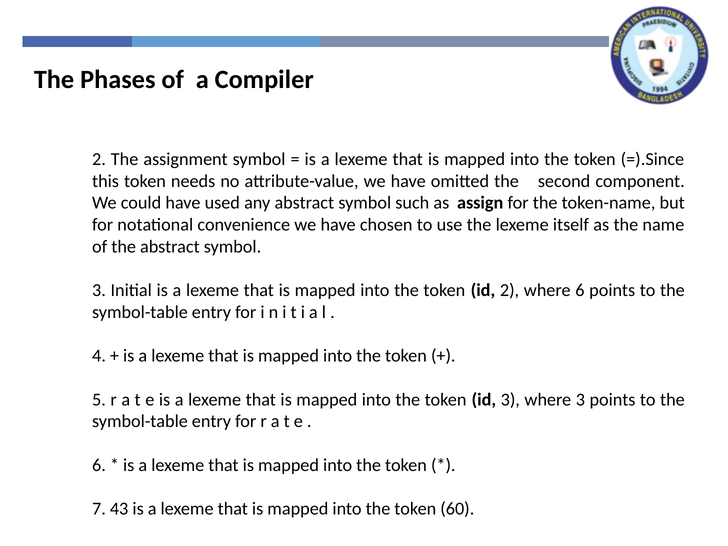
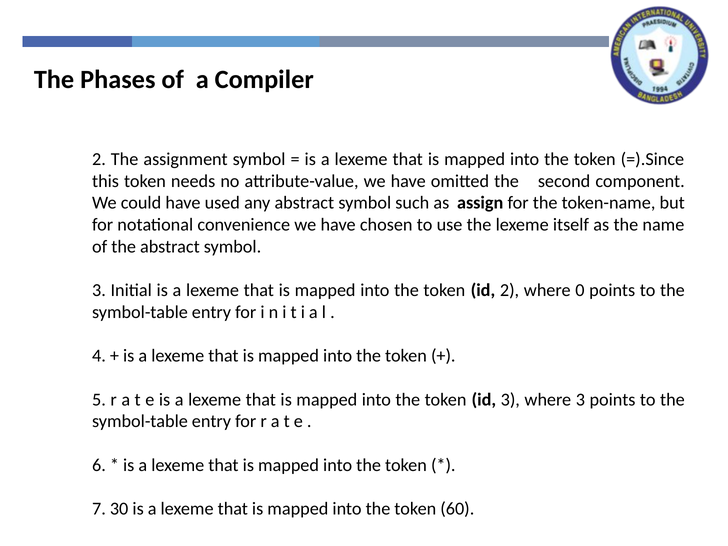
where 6: 6 -> 0 (580, 290)
43: 43 -> 30 (119, 509)
